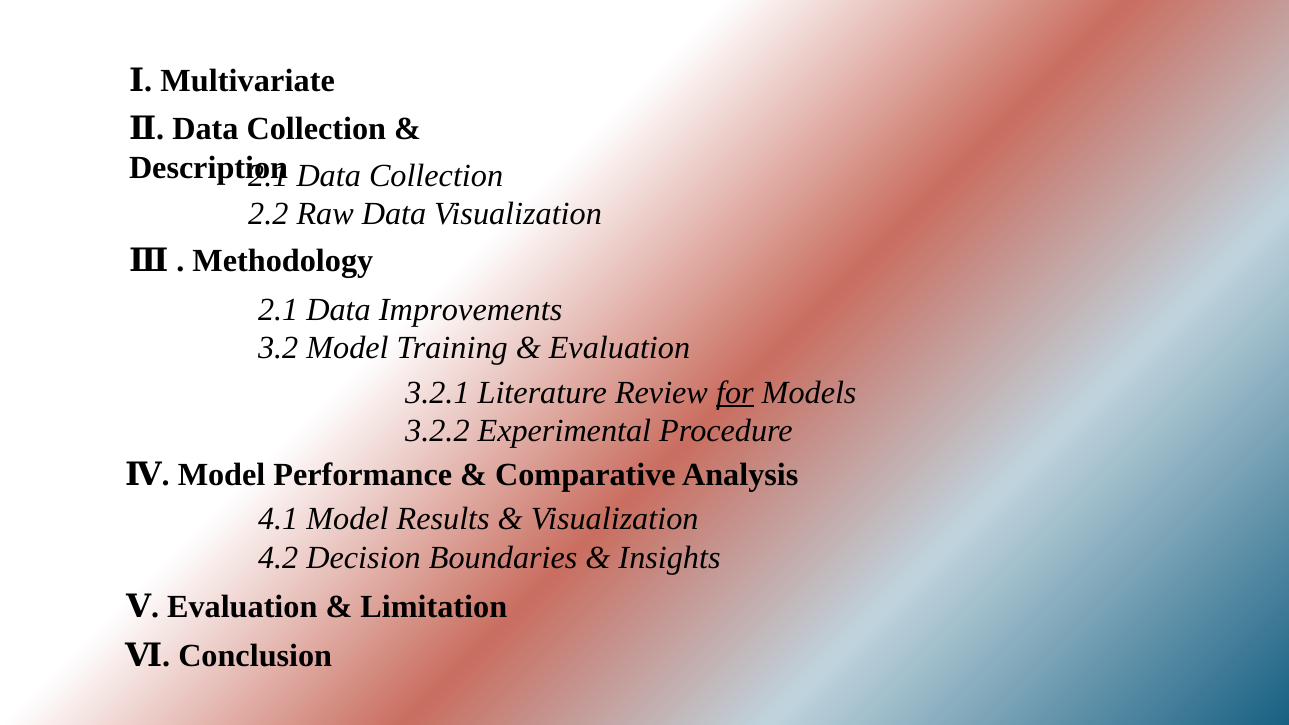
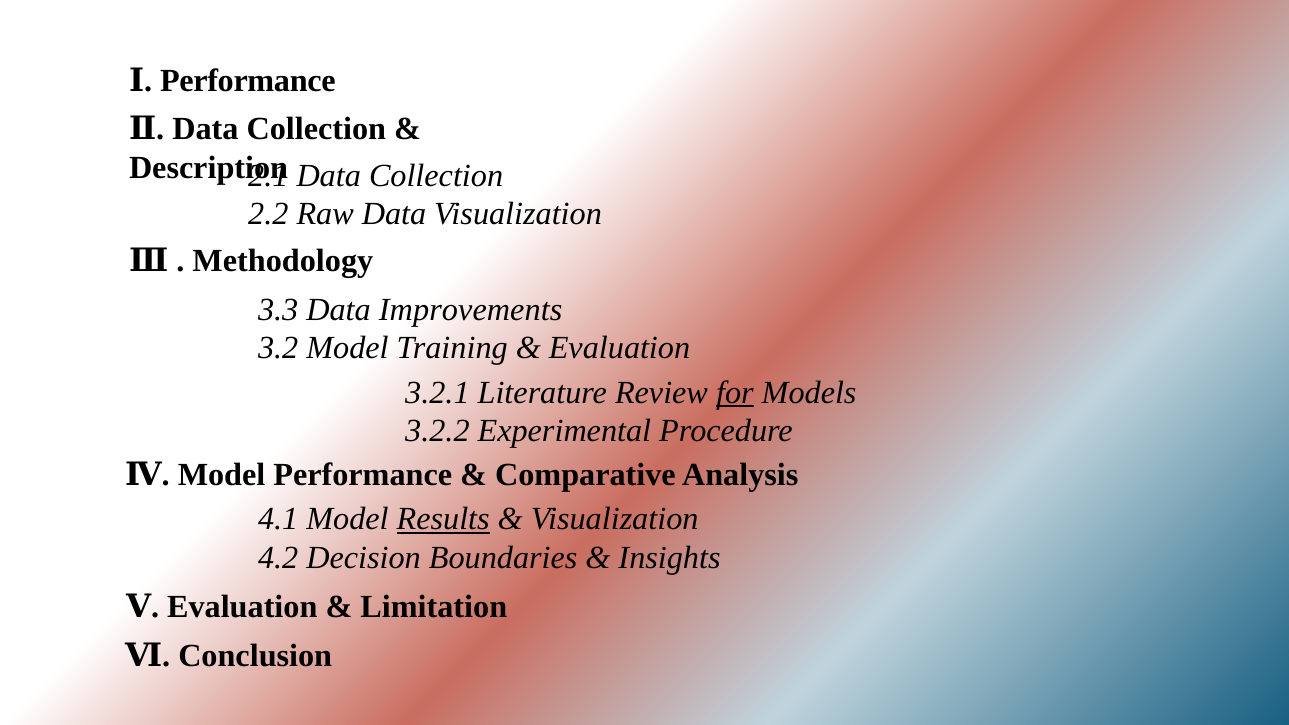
Ⅰ Multivariate: Multivariate -> Performance (248, 80)
2.1: 2.1 -> 3.3 (278, 310)
Results underline: none -> present (443, 519)
